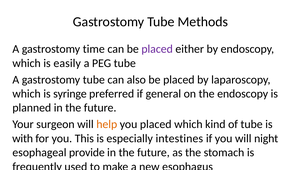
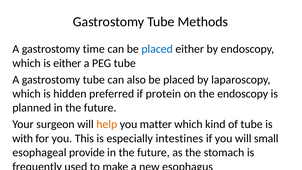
placed colour: purple -> blue (157, 49)
is easily: easily -> either (67, 63)
syringe: syringe -> hidden (70, 94)
general: general -> protein (163, 94)
you placed: placed -> matter (156, 124)
night: night -> small (266, 138)
